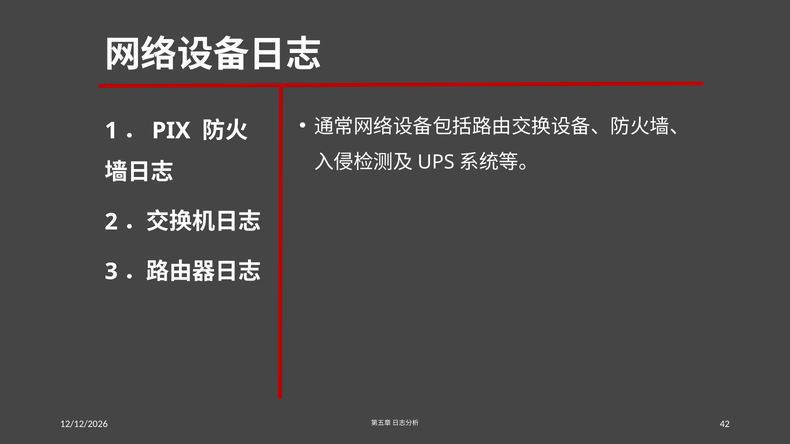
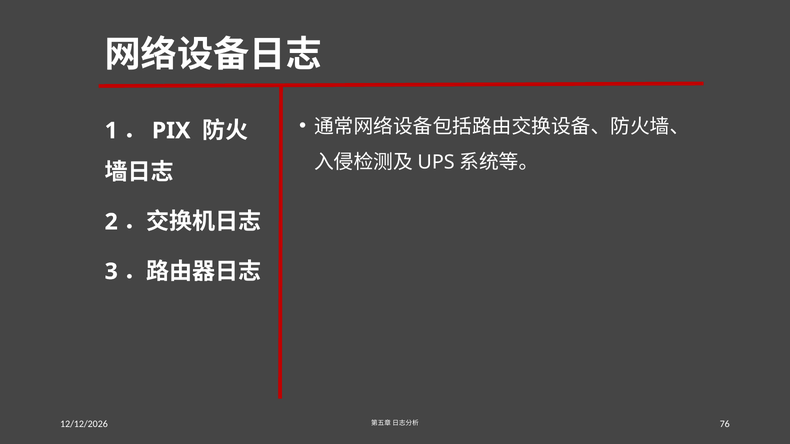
42: 42 -> 76 (725, 424)
